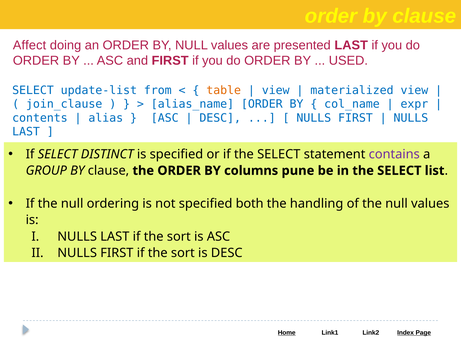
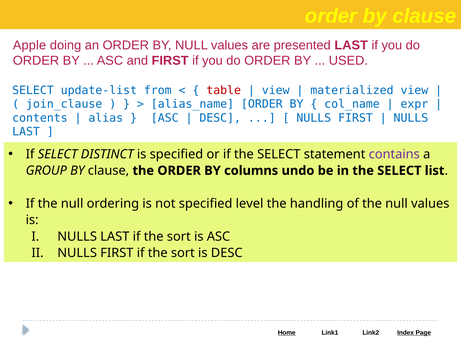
Affect: Affect -> Apple (30, 45)
table colour: orange -> red (224, 90)
pune: pune -> undo (298, 170)
both: both -> level (250, 203)
